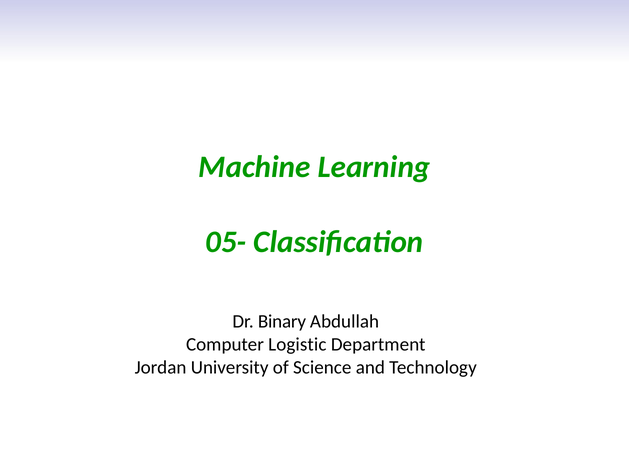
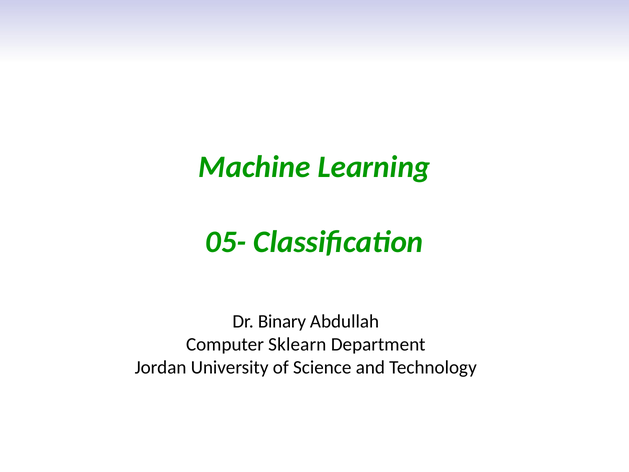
Logistic: Logistic -> Sklearn (297, 345)
